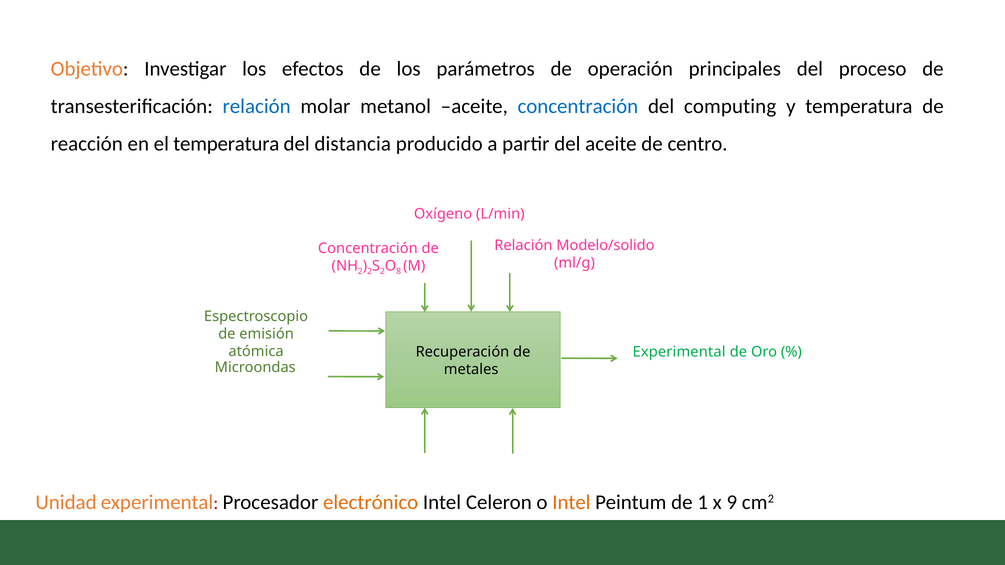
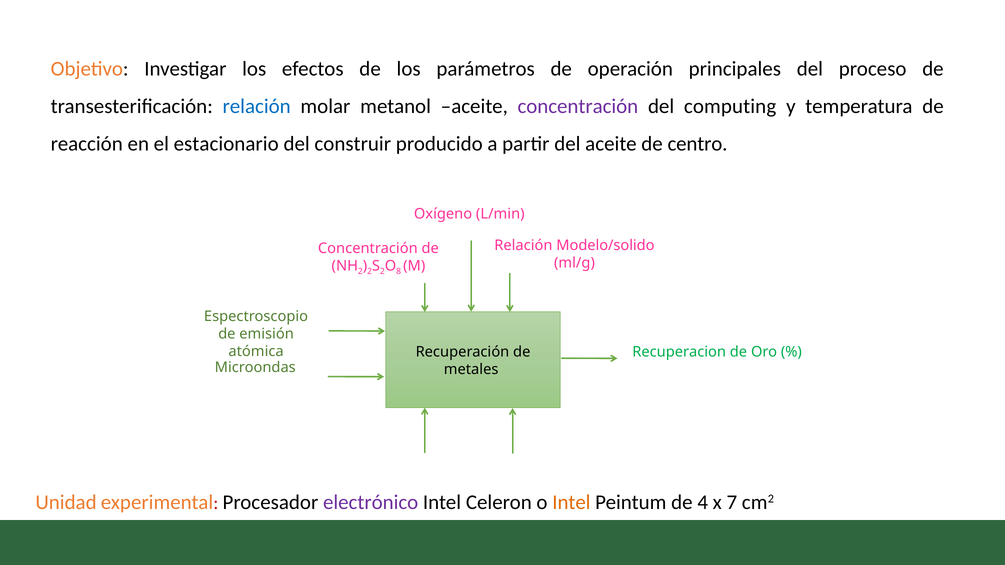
concentración colour: blue -> purple (578, 106)
el temperatura: temperatura -> estacionario (226, 144)
distancia: distancia -> construir (353, 144)
Experimental: Experimental -> Recuperacion (679, 352)
electrónico colour: orange -> purple (371, 502)
1: 1 -> 4 (703, 502)
9: 9 -> 7 (732, 502)
